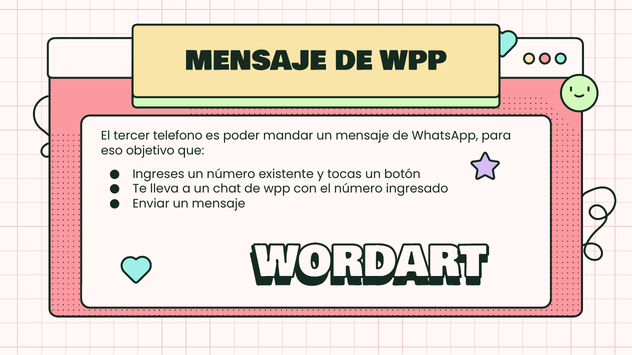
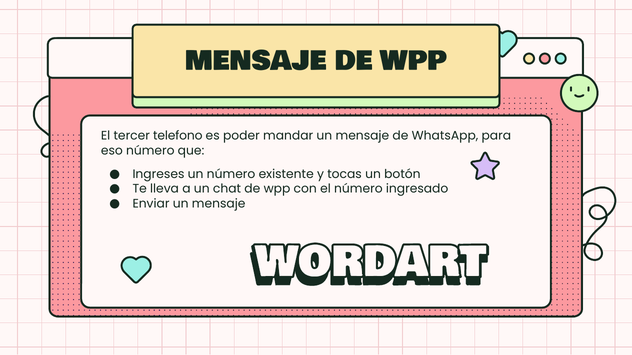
eso objetivo: objetivo -> número (150, 151)
